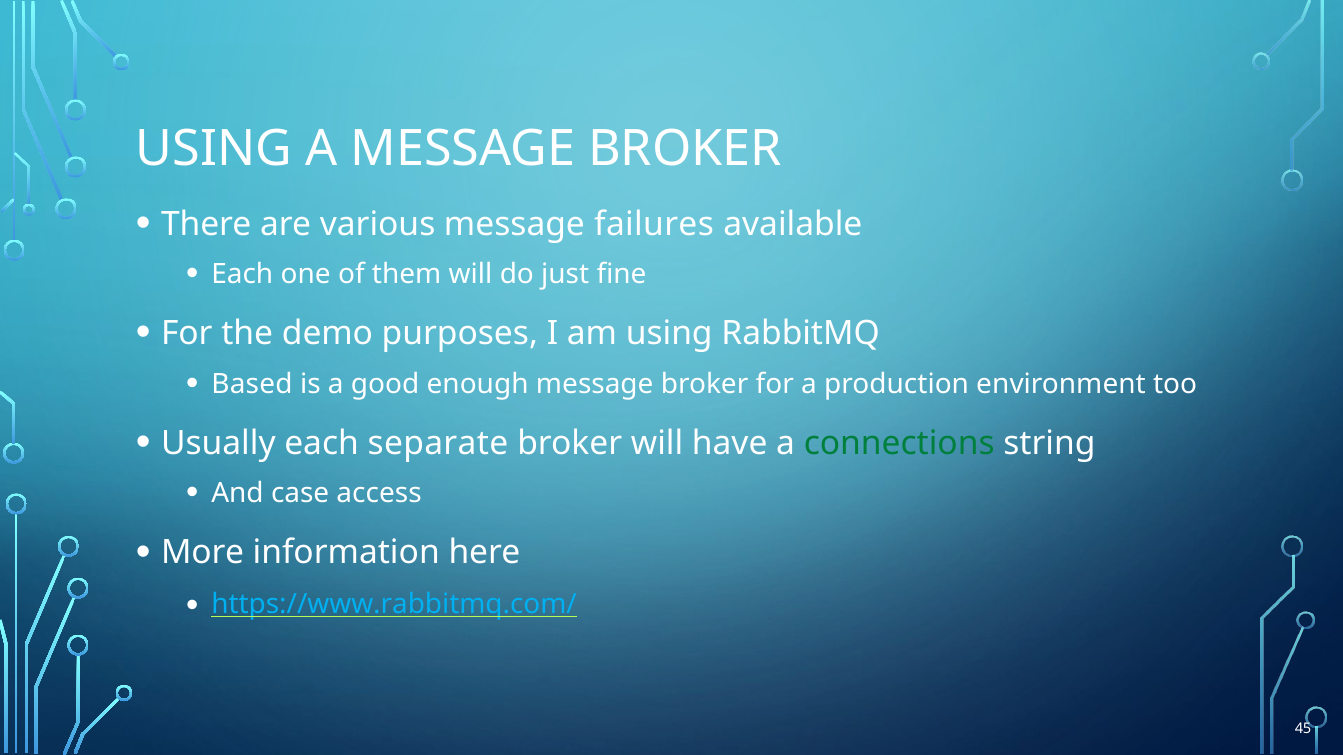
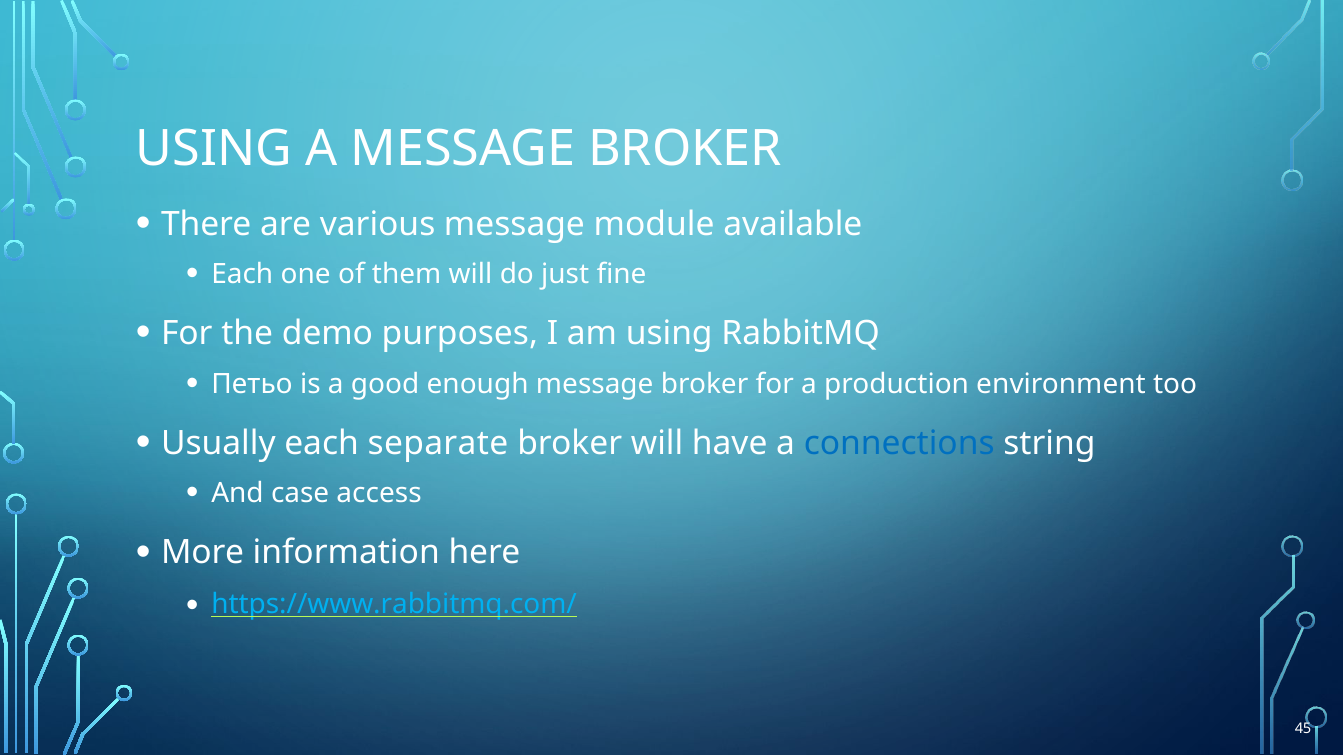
failures: failures -> module (654, 224)
Based: Based -> Петьо (252, 384)
connections colour: green -> blue (899, 444)
